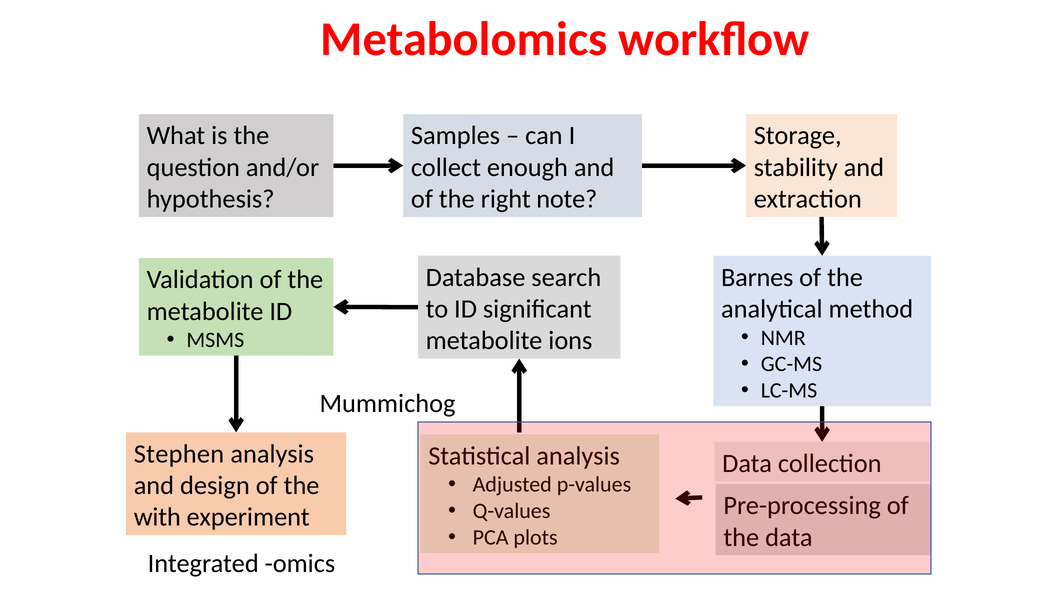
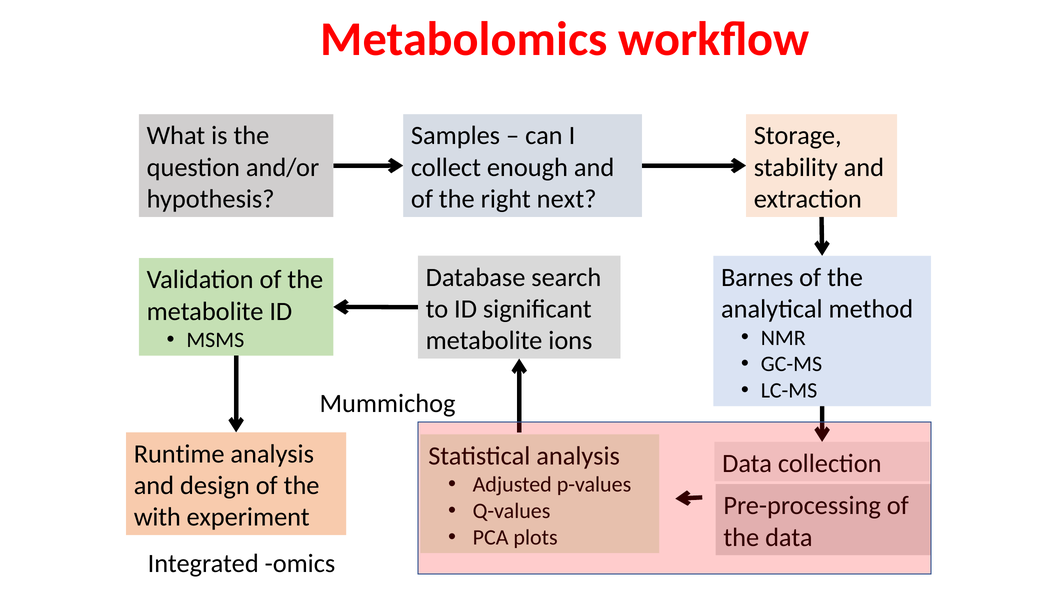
note: note -> next (567, 199)
Stephen: Stephen -> Runtime (179, 454)
